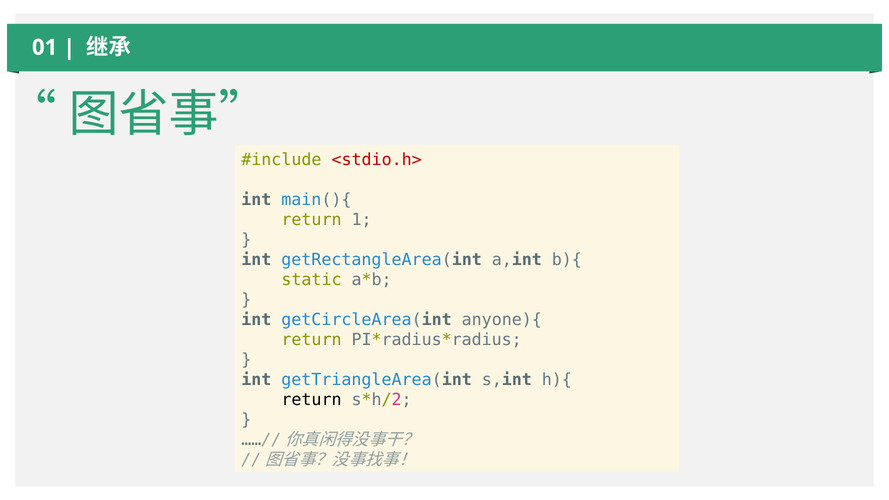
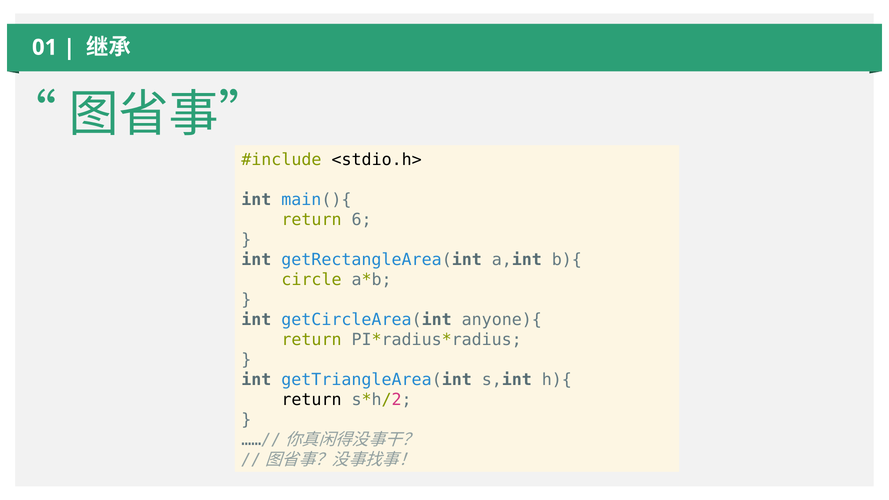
<stdio.h> colour: red -> black (377, 160)
1: 1 -> 6 (362, 220)
static: static -> circle (311, 280)
